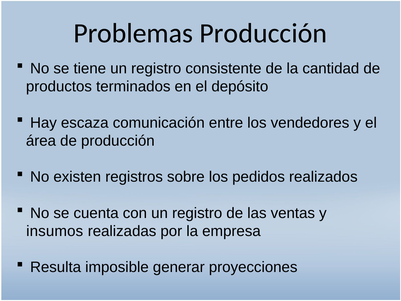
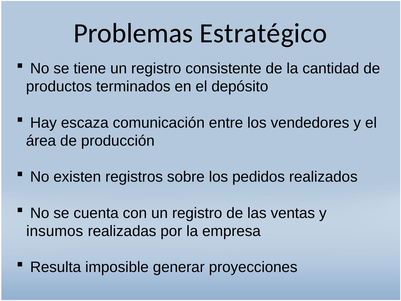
Problemas Producción: Producción -> Estratégico (263, 33)
